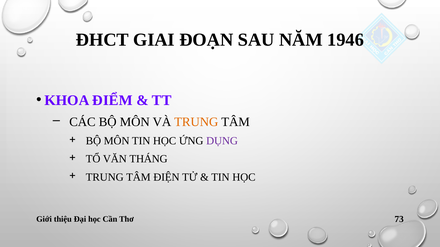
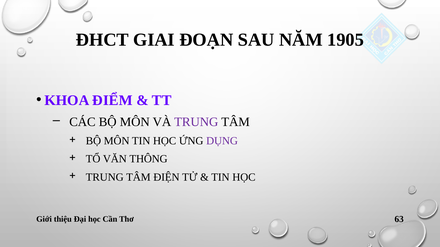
1946: 1946 -> 1905 (346, 40)
TRUNG colour: orange -> purple (196, 122)
THÁNG: THÁNG -> THÔNG (149, 159)
73: 73 -> 63 (399, 220)
